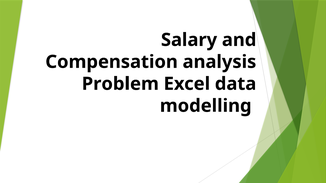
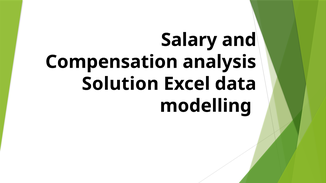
Problem: Problem -> Solution (120, 84)
